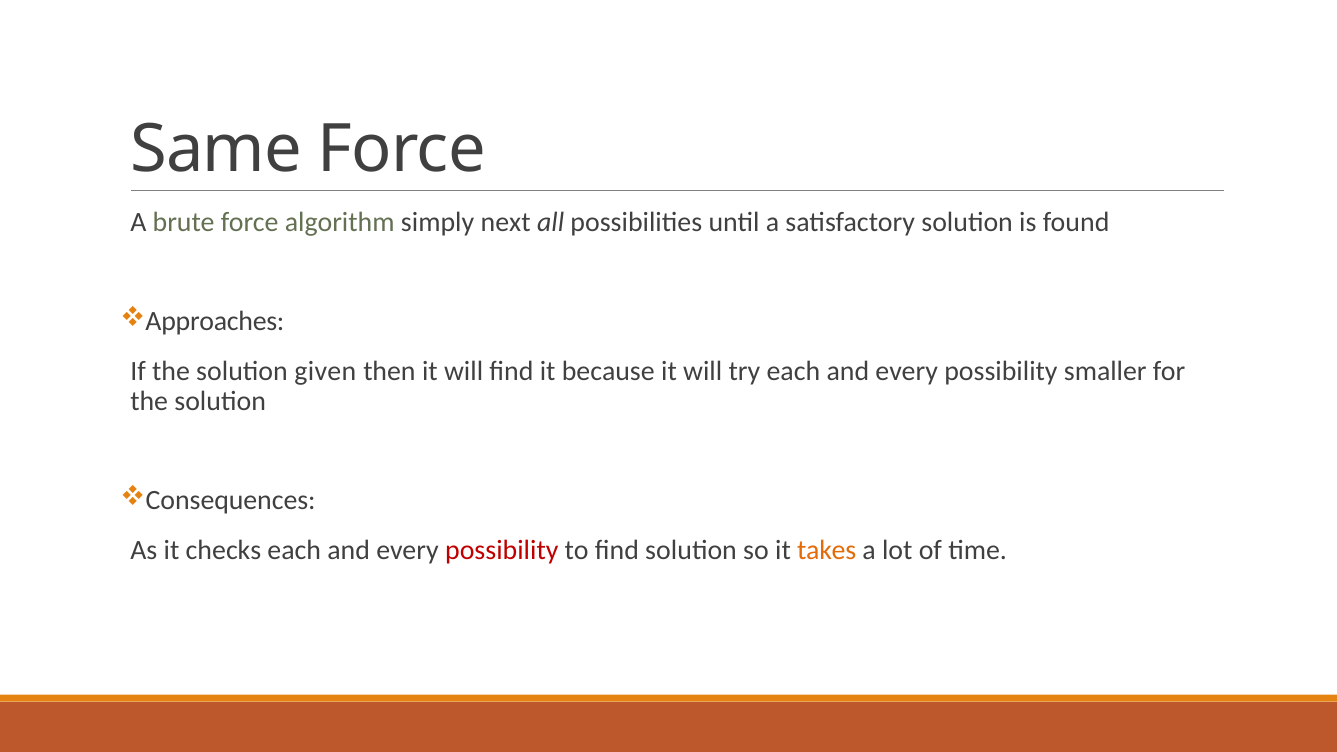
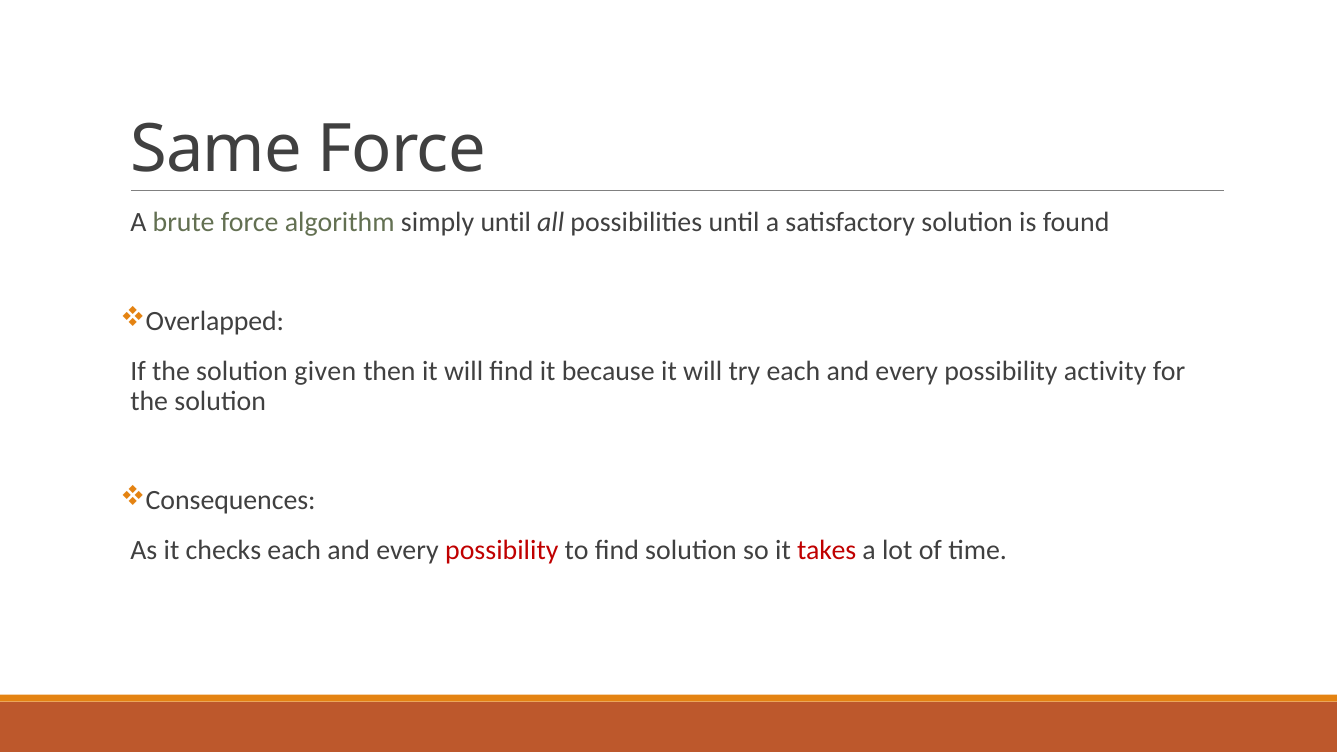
simply next: next -> until (506, 222)
Approaches: Approaches -> Overlapped (215, 321)
smaller: smaller -> activity (1105, 371)
takes colour: orange -> red (827, 550)
